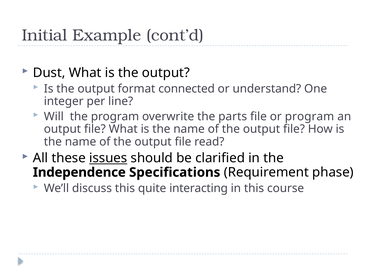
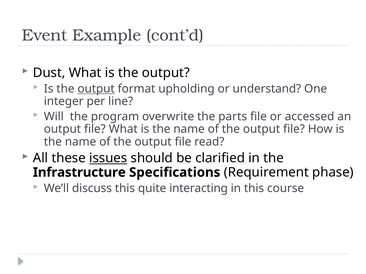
Initial: Initial -> Event (45, 35)
output underline: none -> present (96, 89)
connected: connected -> upholding (187, 89)
or program: program -> accessed (310, 117)
Independence: Independence -> Infrastructure (79, 173)
